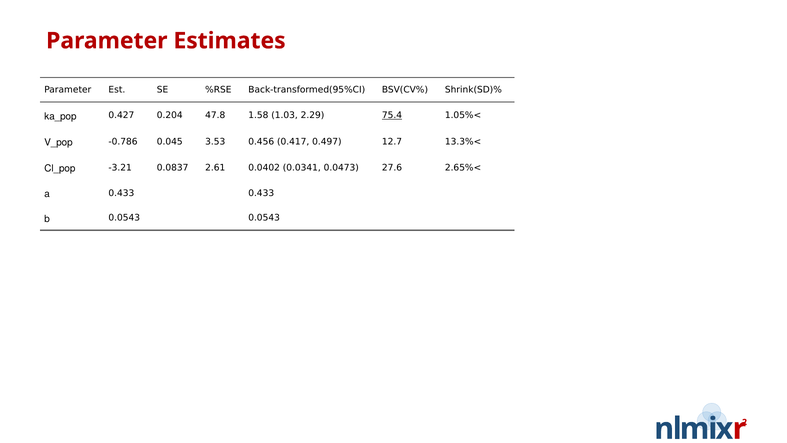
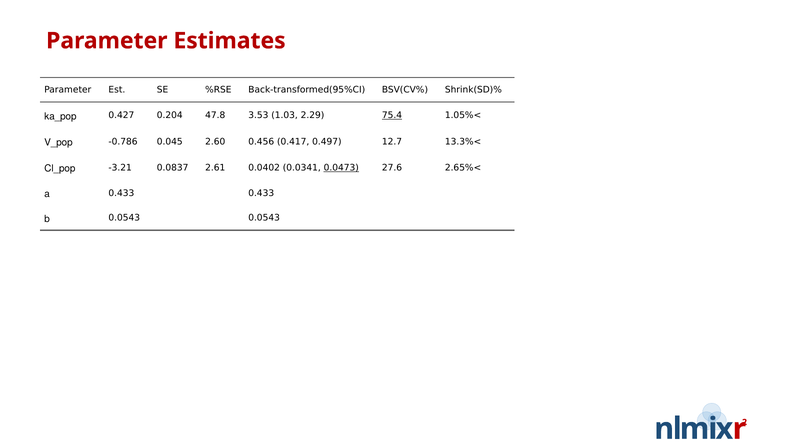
1.58: 1.58 -> 3.53 (258, 115)
3.53: 3.53 -> 2.60 (215, 141)
0.0473 underline: none -> present (341, 168)
